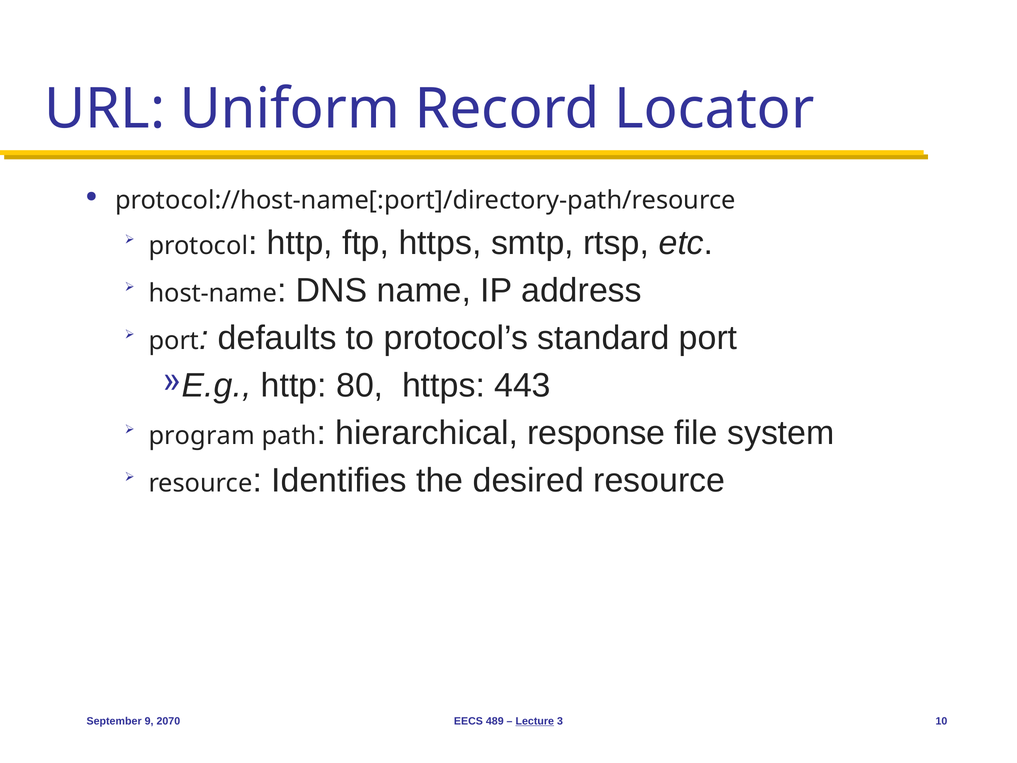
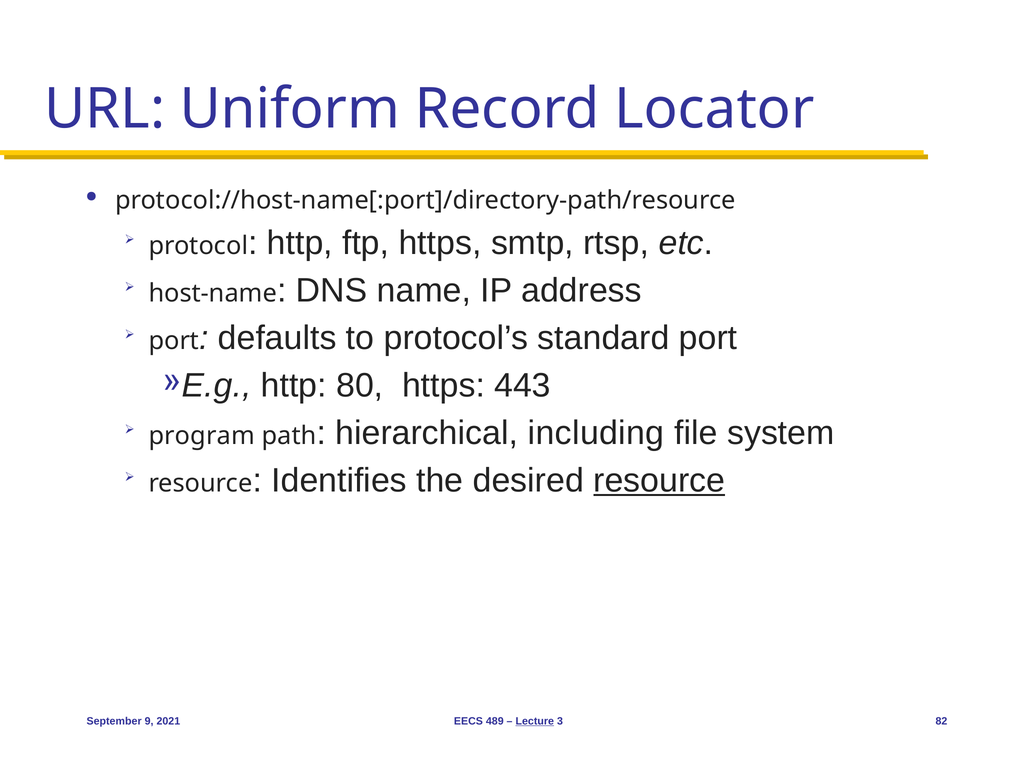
response: response -> including (596, 433)
resource underline: none -> present (659, 480)
2070: 2070 -> 2021 (168, 721)
10: 10 -> 82 (941, 721)
